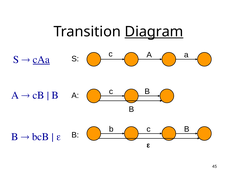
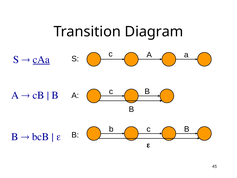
Diagram underline: present -> none (154, 32)
